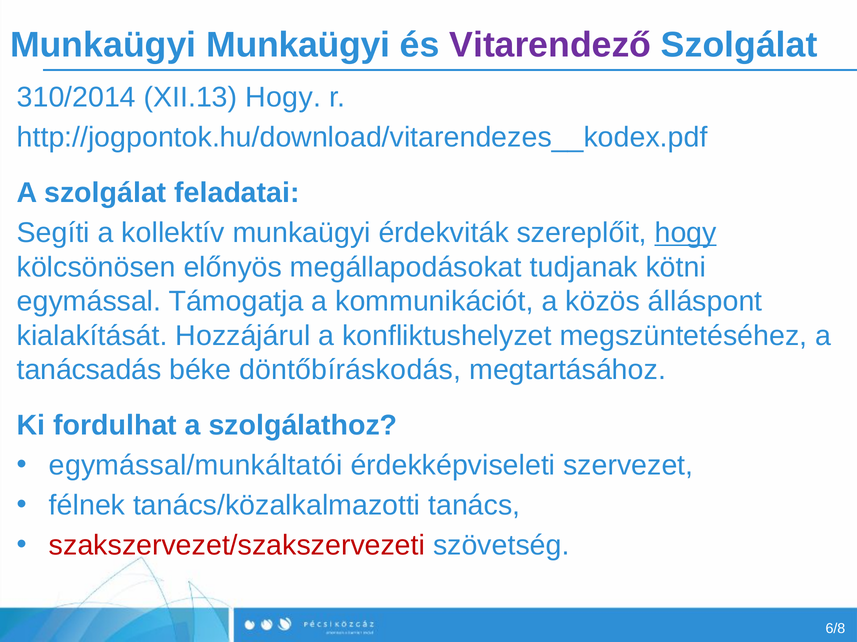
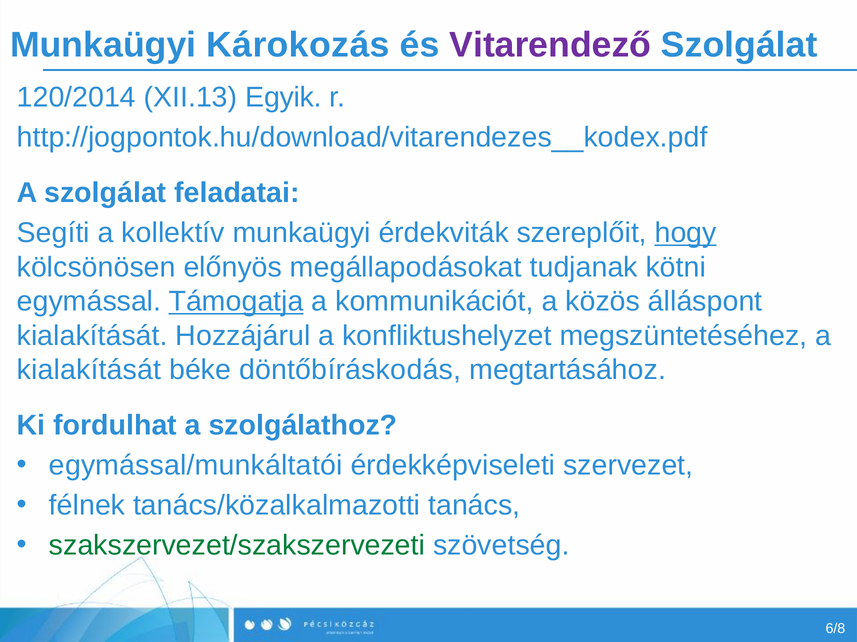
Munkaügyi Munkaügyi: Munkaügyi -> Károkozás (298, 45)
310/2014: 310/2014 -> 120/2014 (76, 98)
XII.13 Hogy: Hogy -> Egyik (284, 98)
Támogatja underline: none -> present (236, 302)
tanácsadás: tanácsadás -> kialakítását (89, 370)
szakszervezet/szakszervezeti colour: red -> green (237, 546)
